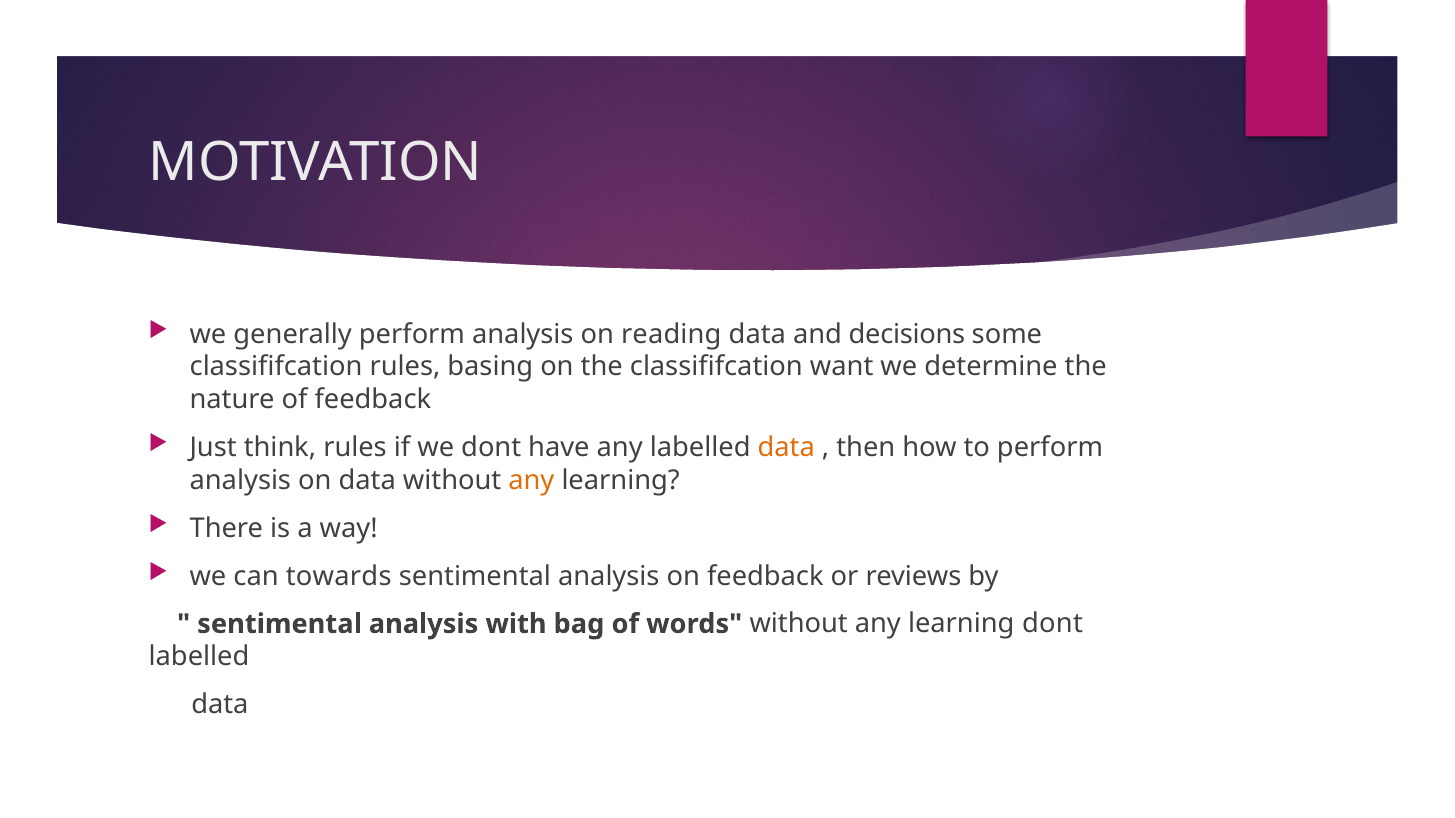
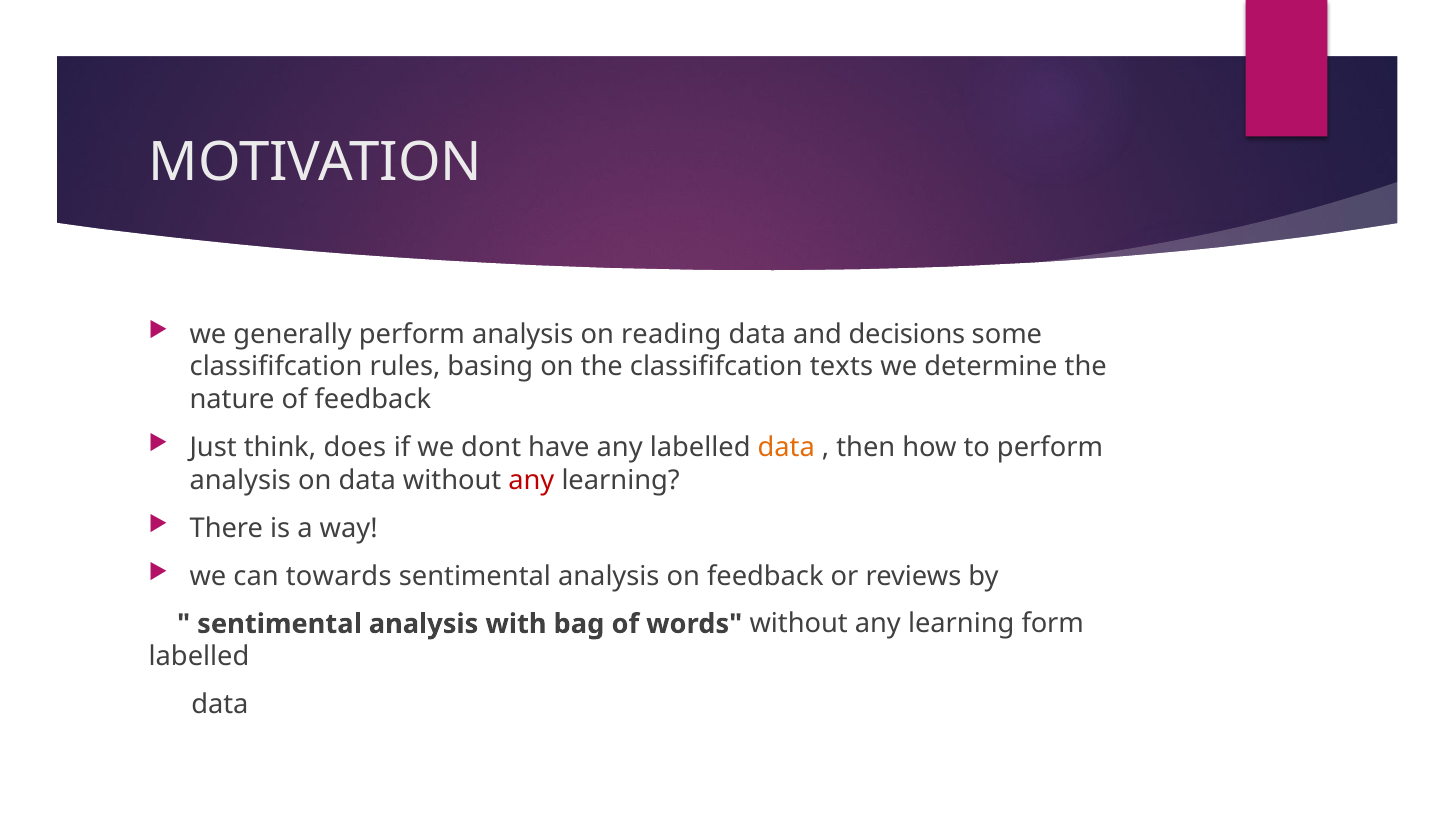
want: want -> texts (842, 367)
think rules: rules -> does (355, 448)
any colour: orange -> red (531, 481)
learning dont: dont -> form (1053, 624)
